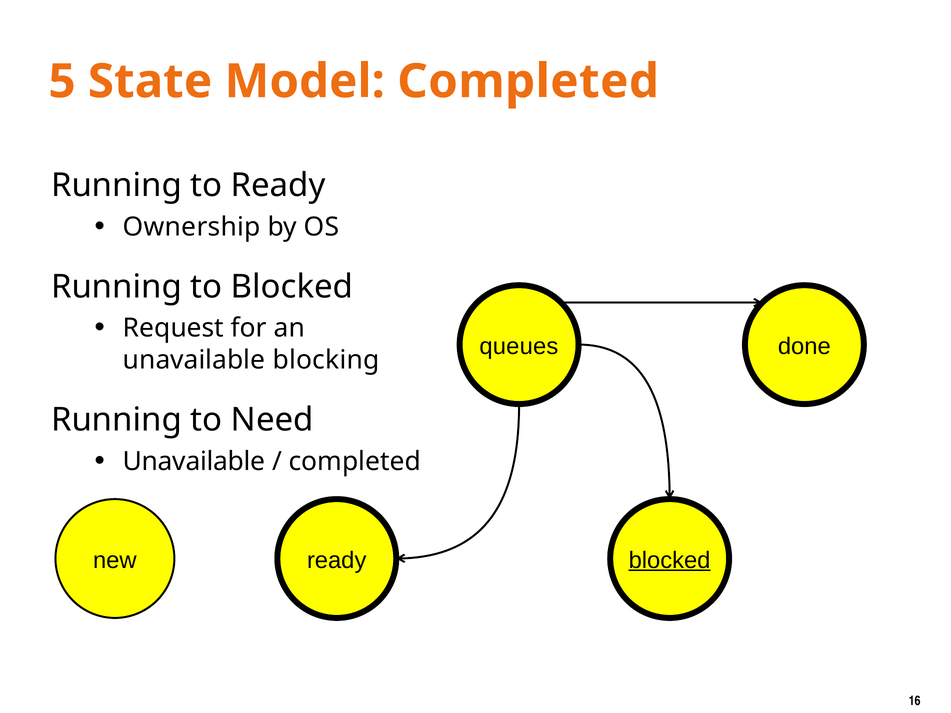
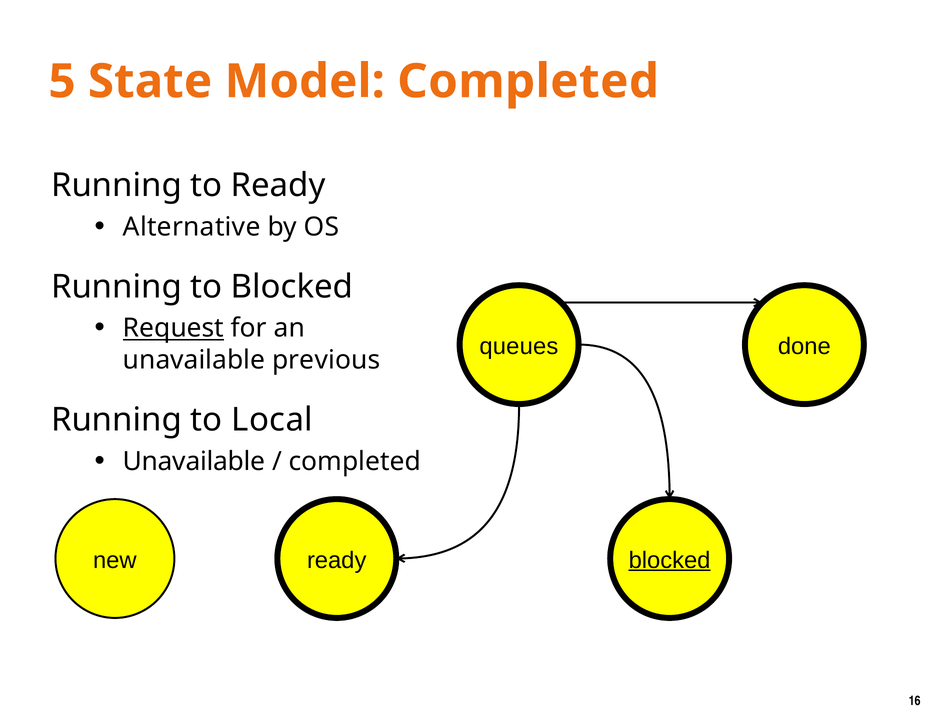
Ownership: Ownership -> Alternative (192, 227)
Request underline: none -> present (173, 328)
blocking: blocking -> previous (326, 360)
Need: Need -> Local (272, 420)
